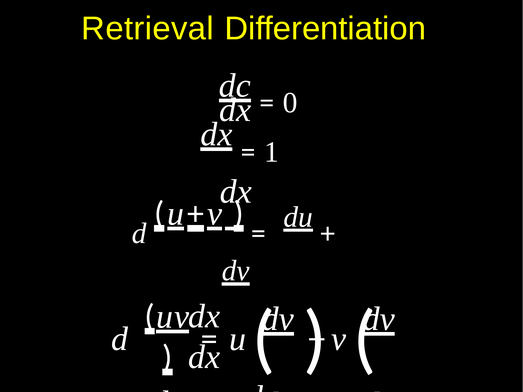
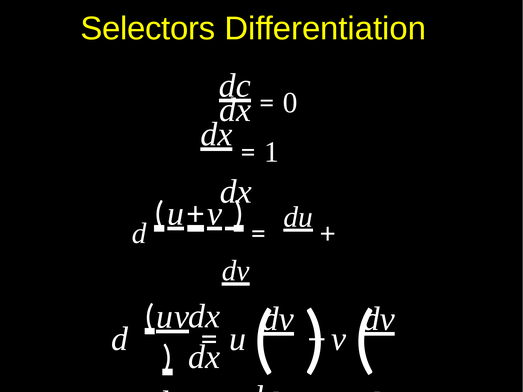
Retrieval: Retrieval -> Selectors (148, 29)
